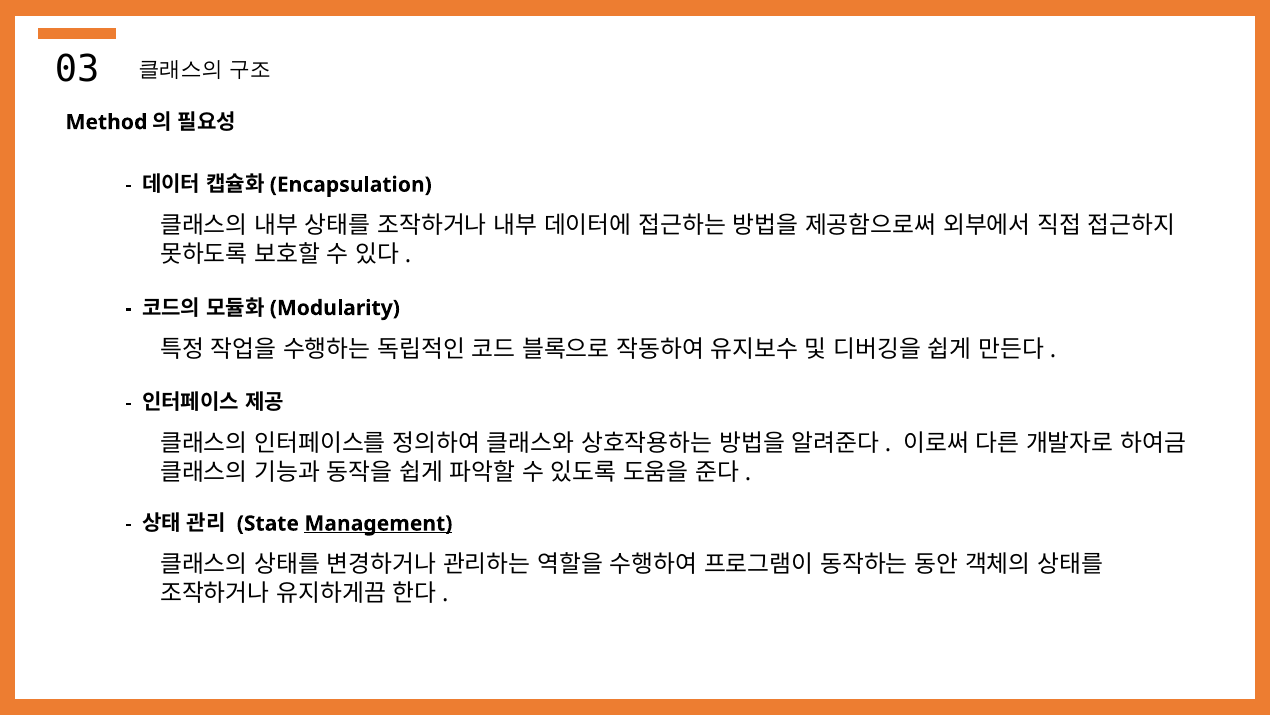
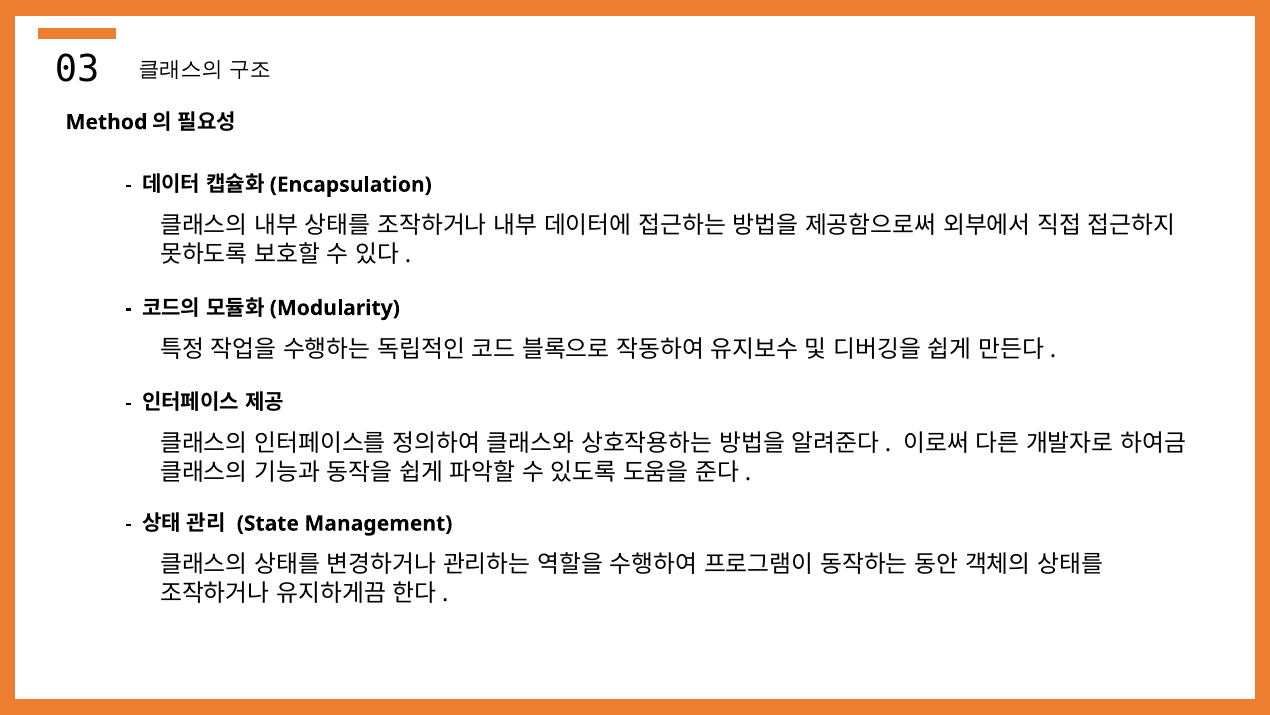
Management underline: present -> none (378, 523)
